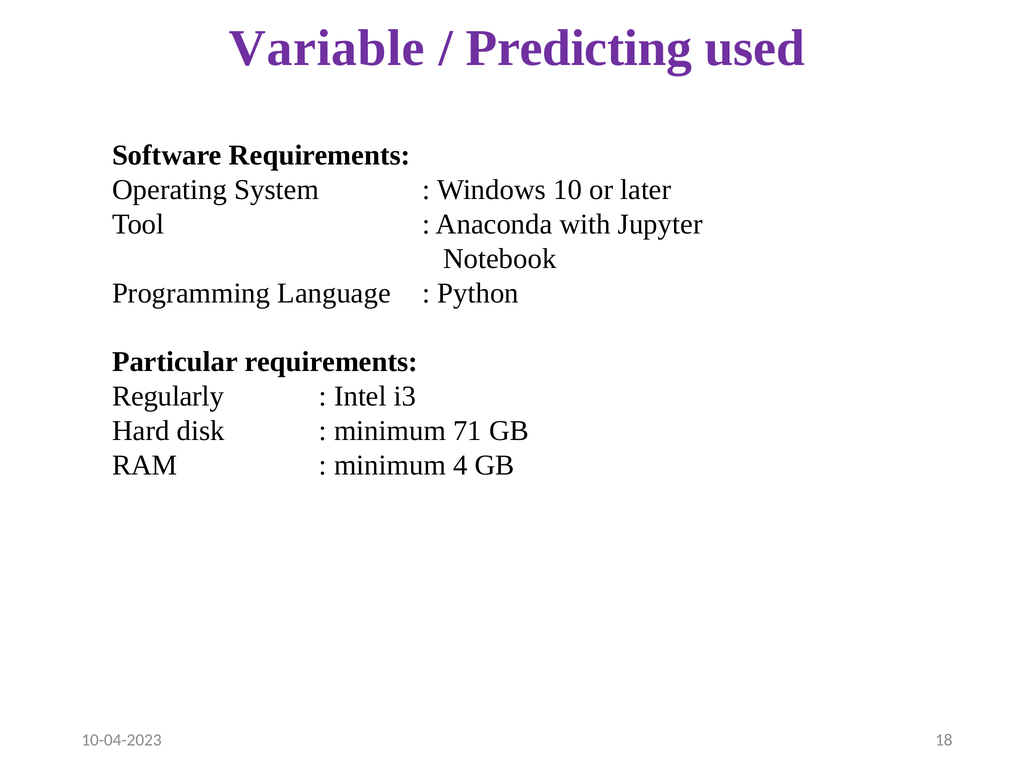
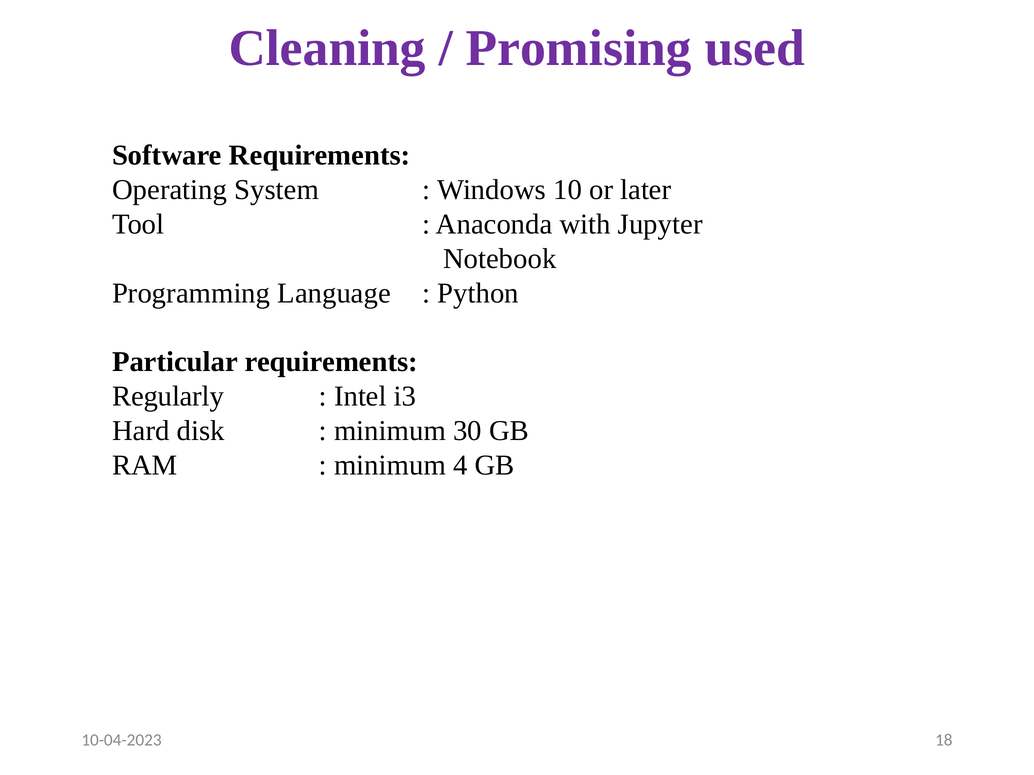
Variable: Variable -> Cleaning (327, 48)
Predicting: Predicting -> Promising (579, 48)
71: 71 -> 30 (467, 431)
